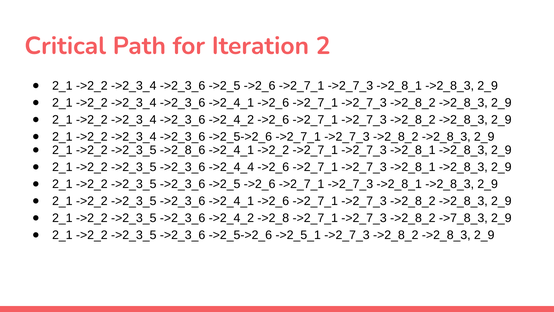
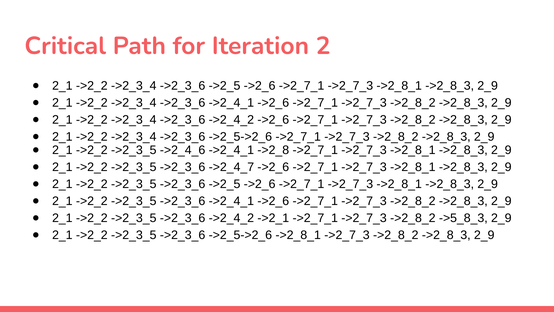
->2_8_6: ->2_8_6 -> ->2_4_6 (183, 150)
->2_4_1 ->2_2: ->2_2 -> ->2_8 (273, 150)
->2_4_4: ->2_4_4 -> ->2_4_7 (231, 167)
->2_8: ->2_8 -> ->2_1 (273, 218)
->7_8_3: ->7_8_3 -> ->5_8_3 (463, 218)
->2_5->2_6 ->2_5_1: ->2_5_1 -> ->2_8_1 (298, 235)
